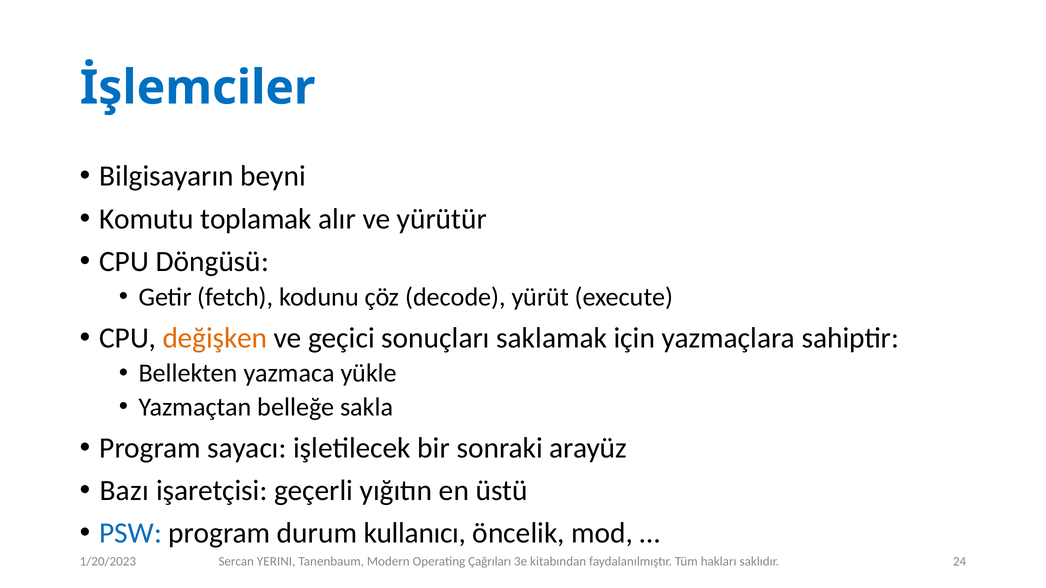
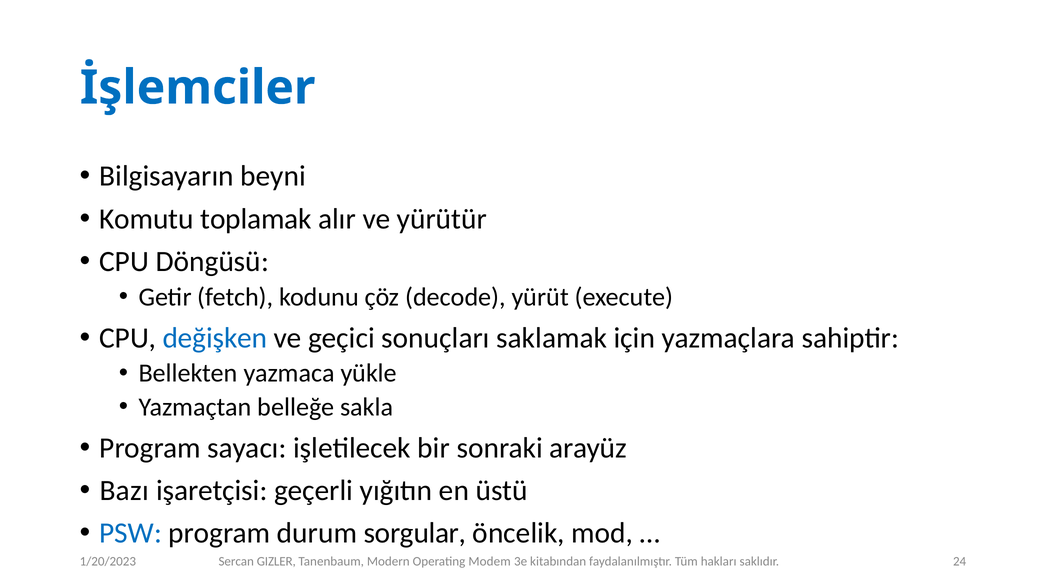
değişken colour: orange -> blue (215, 338)
kullanıcı: kullanıcı -> sorgular (415, 534)
YERINI: YERINI -> GIZLER (276, 562)
Çağrıları: Çağrıları -> Modem (490, 562)
